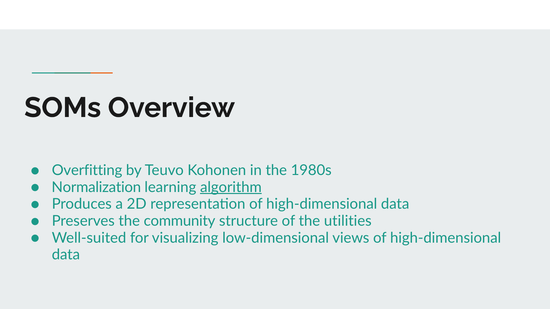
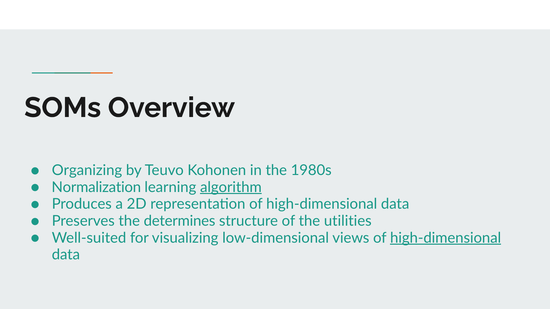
Overfitting: Overfitting -> Organizing (87, 171)
community: community -> determines (180, 221)
high-dimensional underline: none -> present (446, 238)
